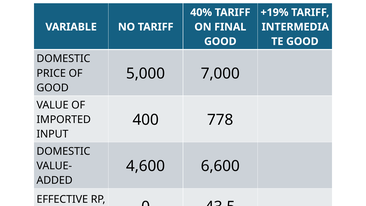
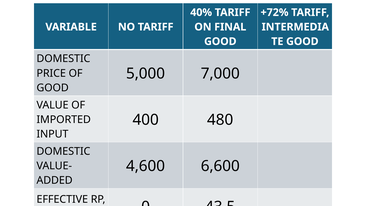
+19%: +19% -> +72% (275, 12)
778: 778 -> 480 (220, 120)
